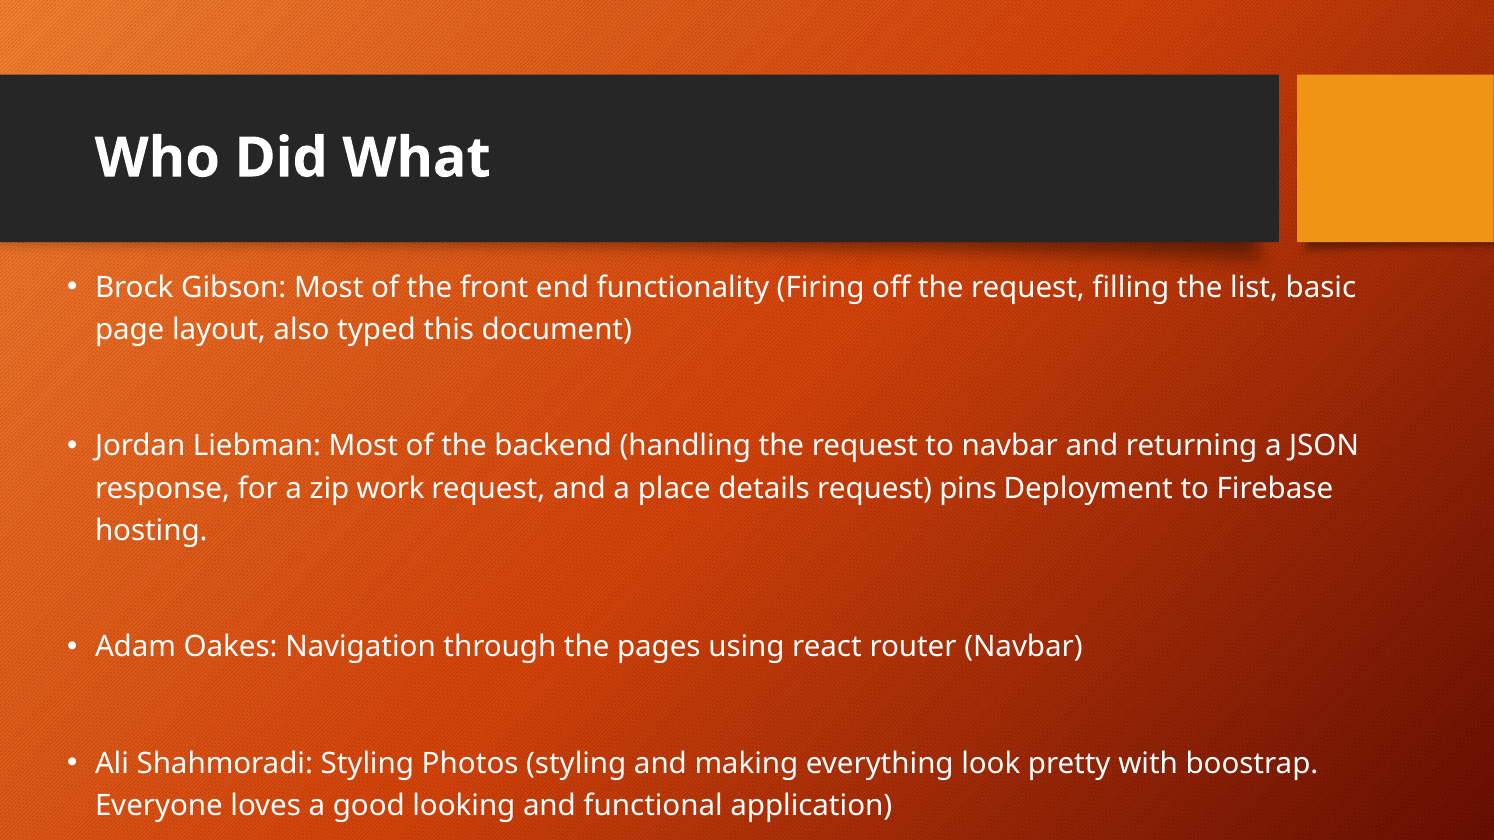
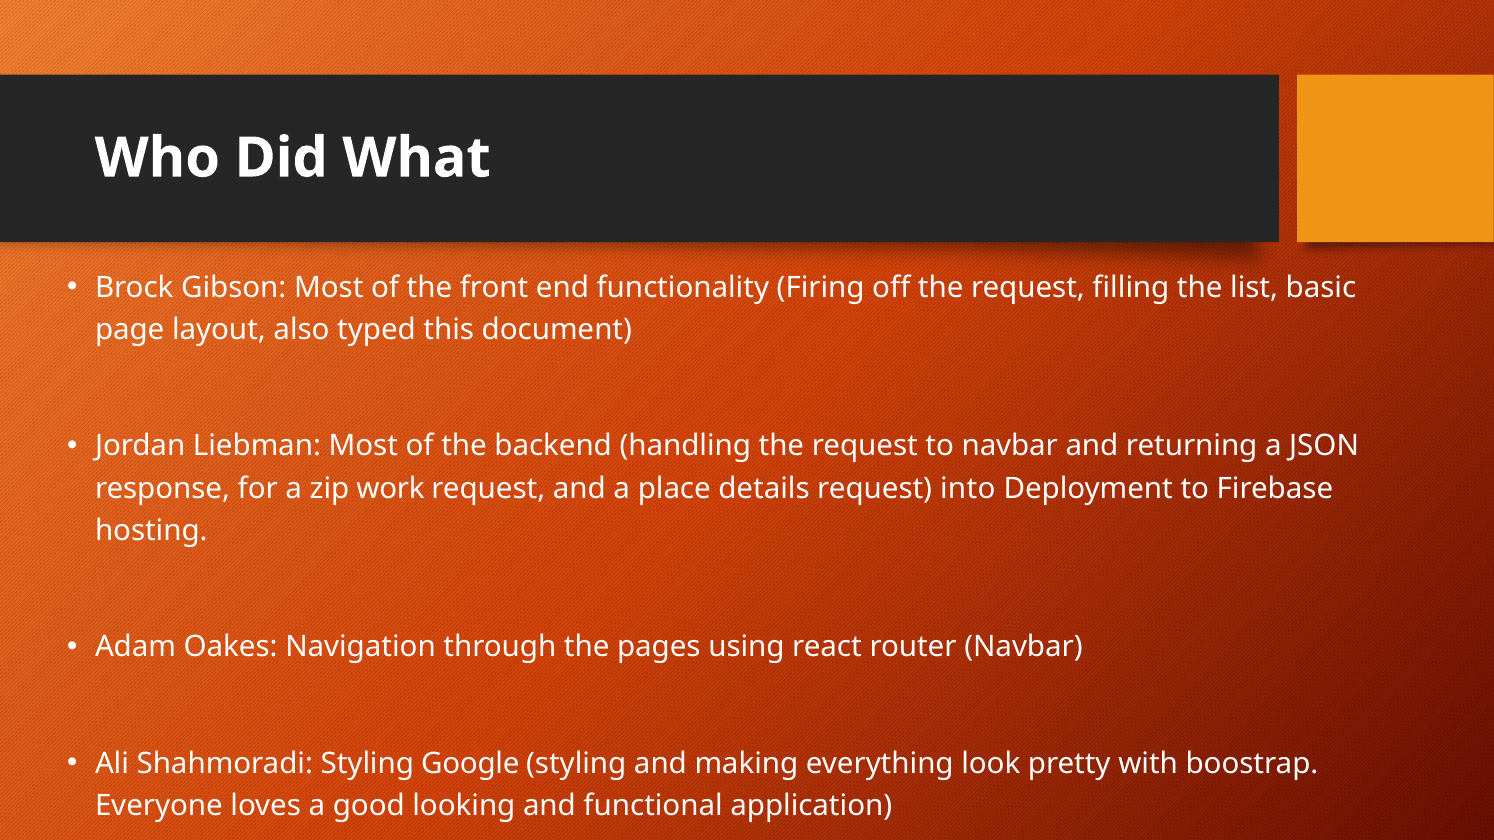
pins: pins -> into (968, 489)
Photos: Photos -> Google (470, 764)
